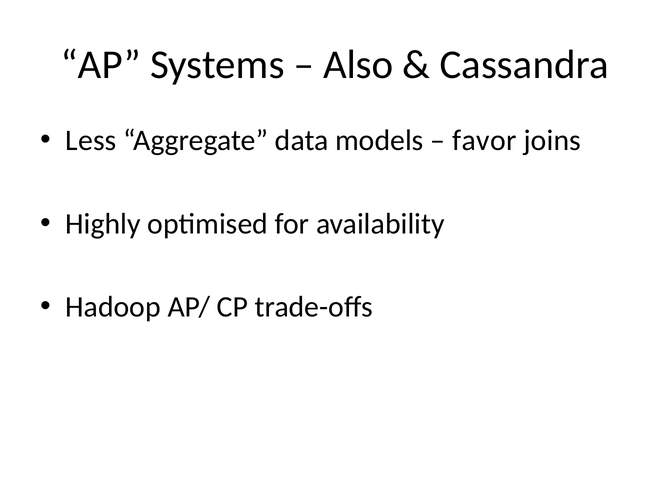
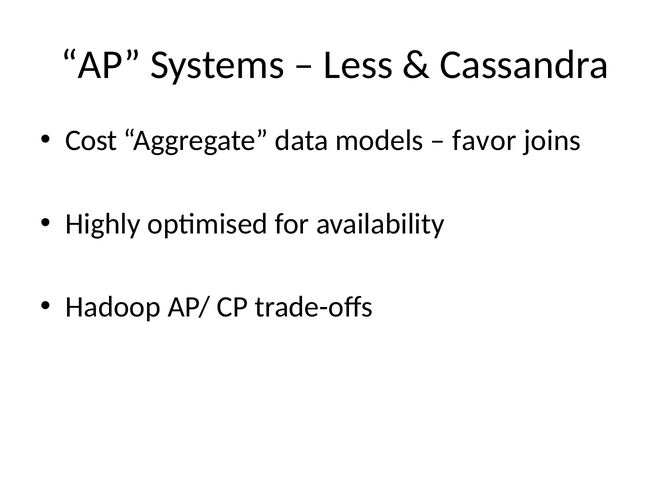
Also: Also -> Less (358, 65)
Less: Less -> Cost (91, 141)
